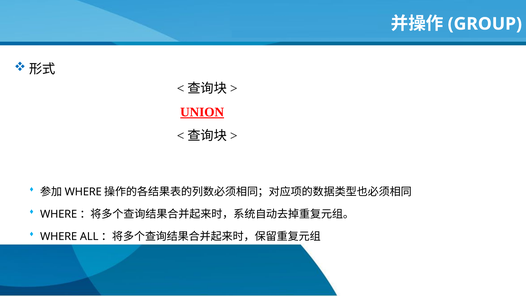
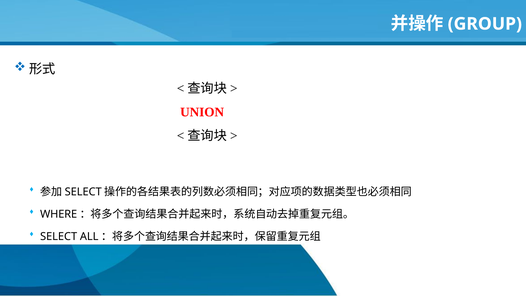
UNION underline: present -> none (202, 112)
WHERE: WHERE -> SELECT (83, 192)
WHERE: WHERE -> SELECT (59, 236)
